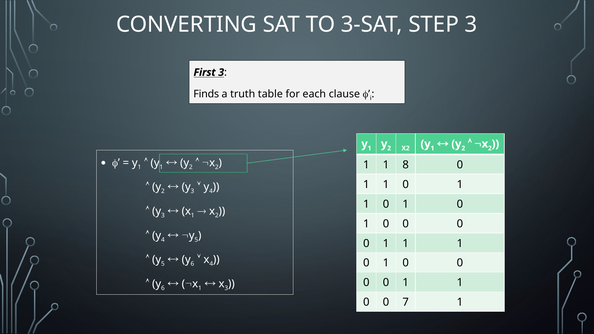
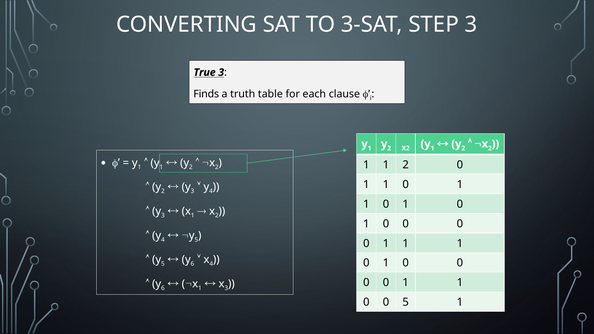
First: First -> True (205, 72)
1 8: 8 -> 2 (406, 165)
0 7: 7 -> 5 (406, 302)
